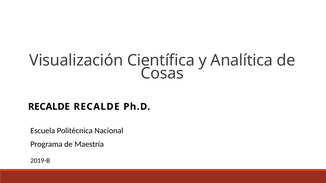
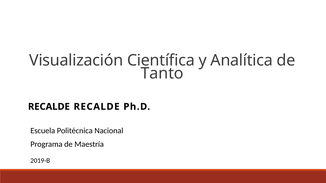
Cosas: Cosas -> Tanto (162, 73)
